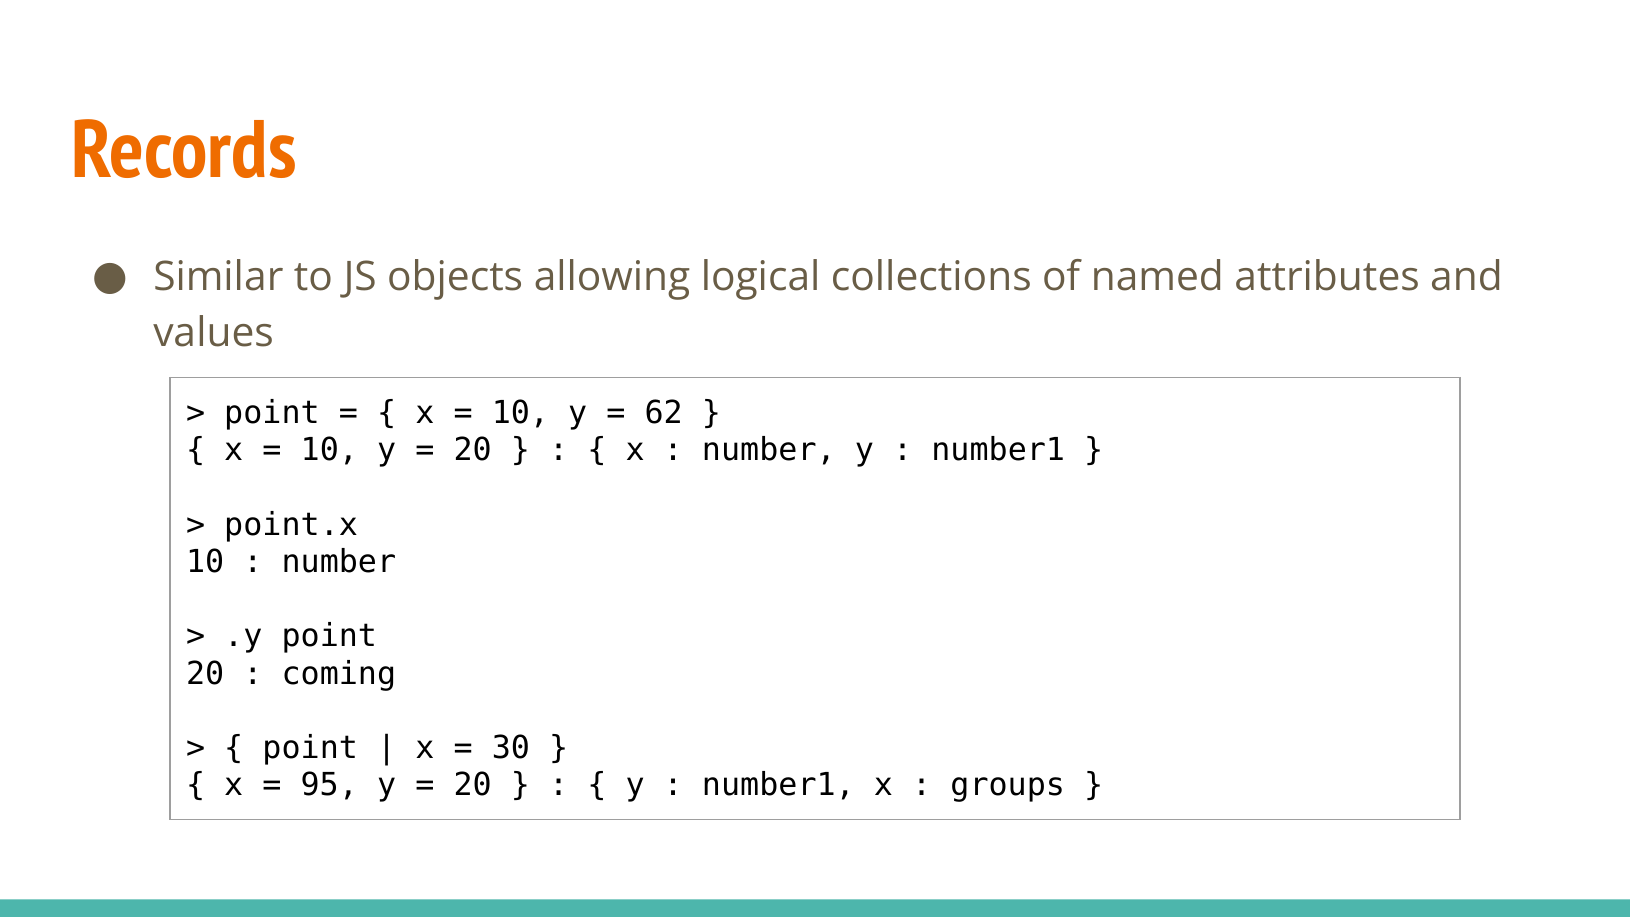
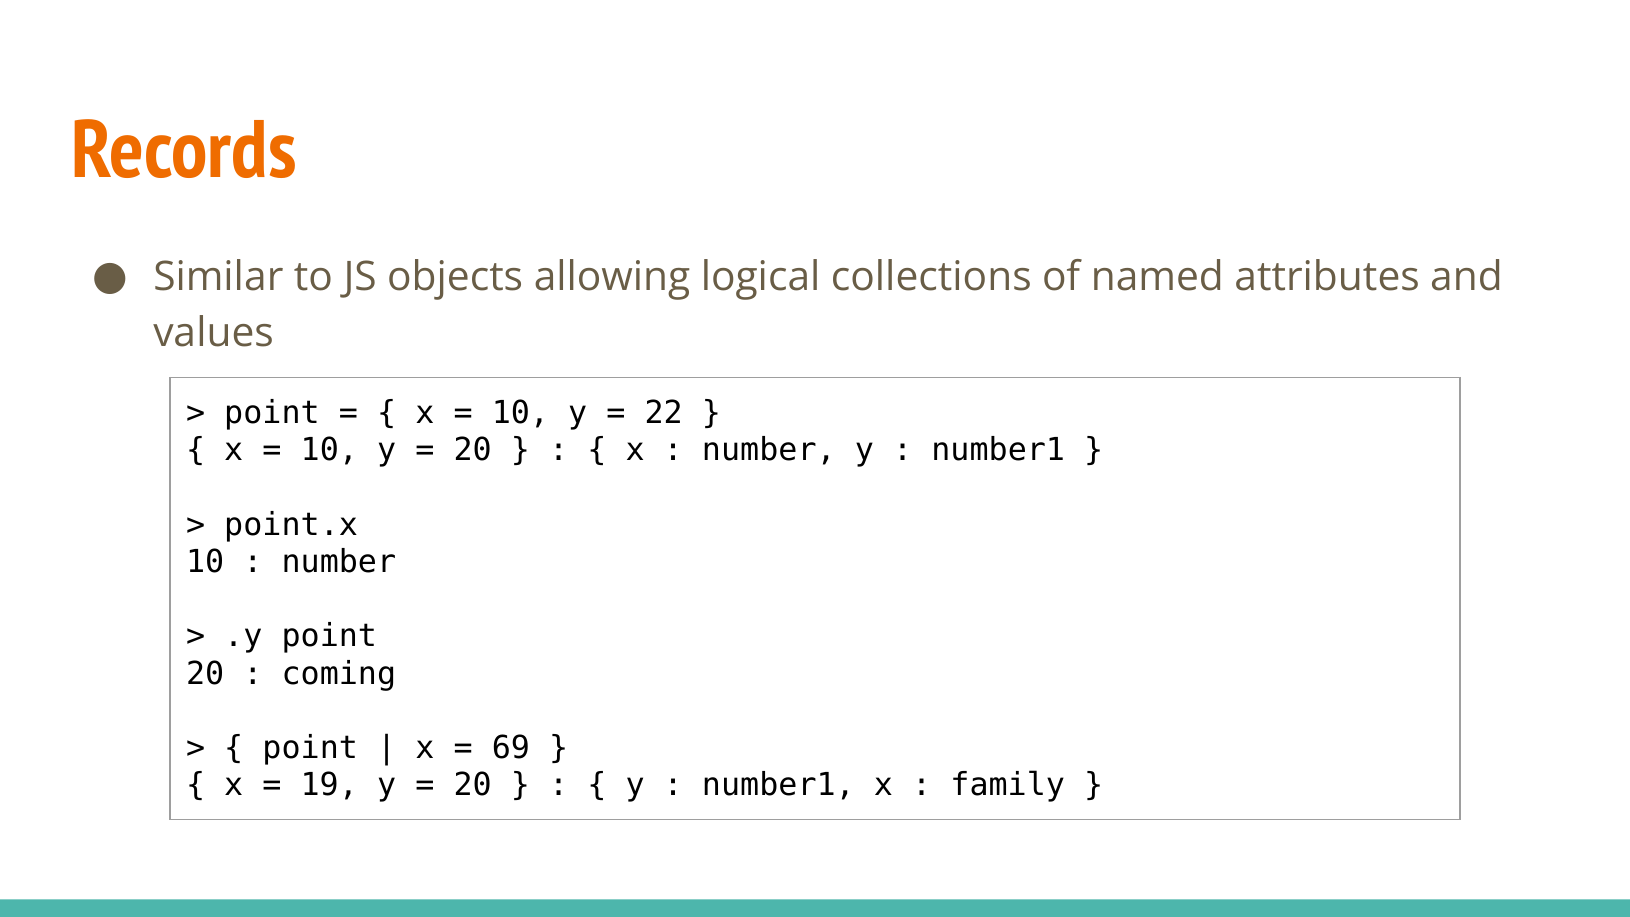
62: 62 -> 22 (664, 413)
30: 30 -> 69 (511, 748)
95: 95 -> 19 (329, 785)
groups: groups -> family (1008, 785)
